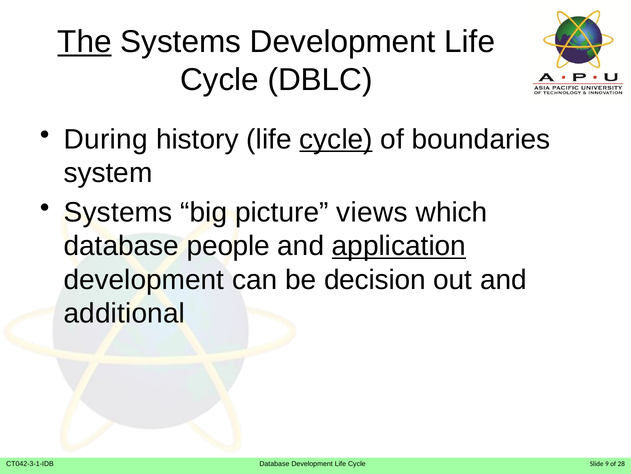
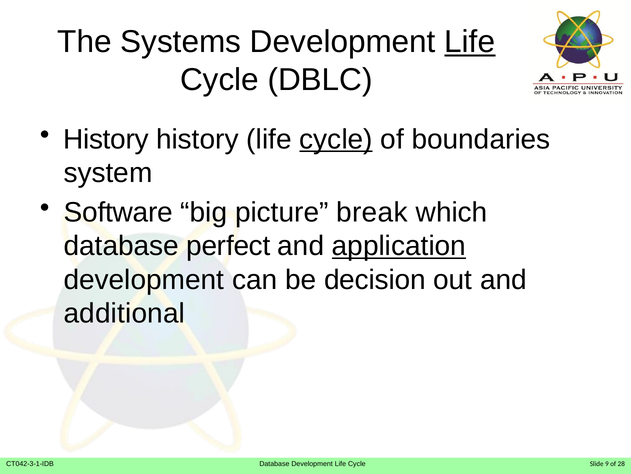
The underline: present -> none (84, 42)
Life underline: none -> present (470, 42)
During: During -> History (106, 139)
Systems: Systems -> Software (118, 212)
views: views -> break (372, 212)
people: people -> perfect (228, 246)
